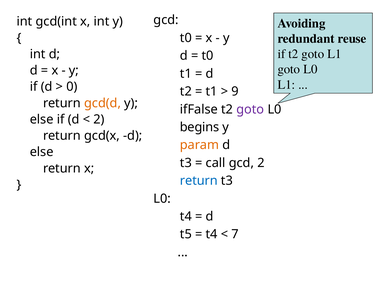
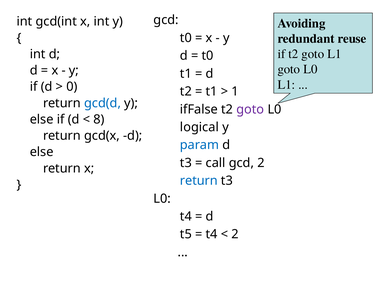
9: 9 -> 1 (235, 91)
gcd(d colour: orange -> blue (103, 103)
2: 2 -> 8 (99, 119)
begins: begins -> logical (199, 127)
param colour: orange -> blue (199, 145)
7: 7 -> 2 (235, 234)
